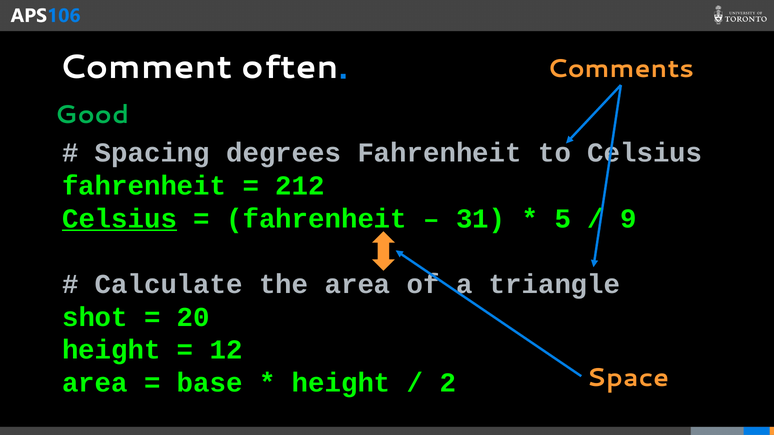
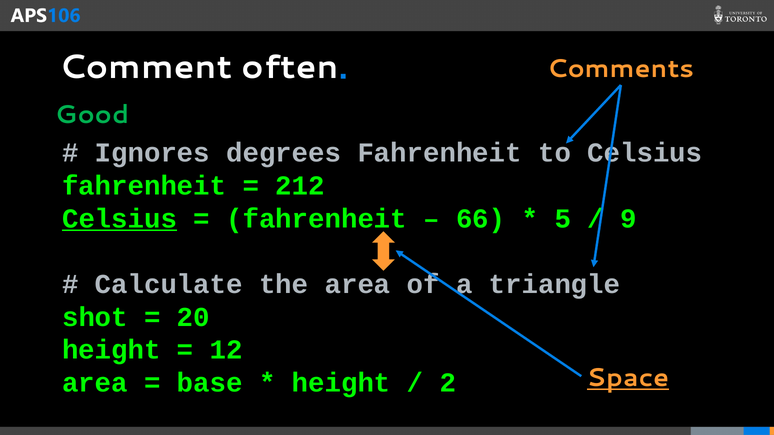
Spacing: Spacing -> Ignores (152, 153)
31: 31 -> 66 (481, 219)
Space underline: none -> present (628, 378)
